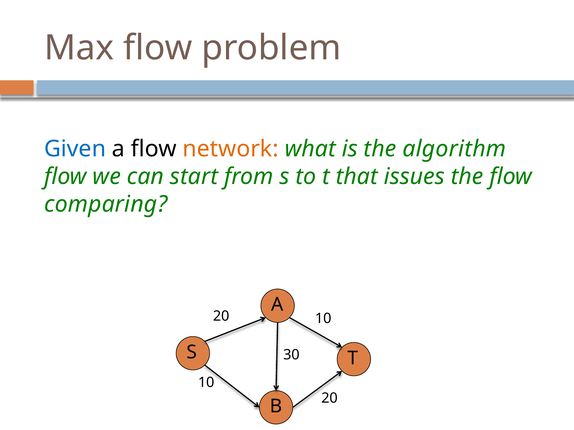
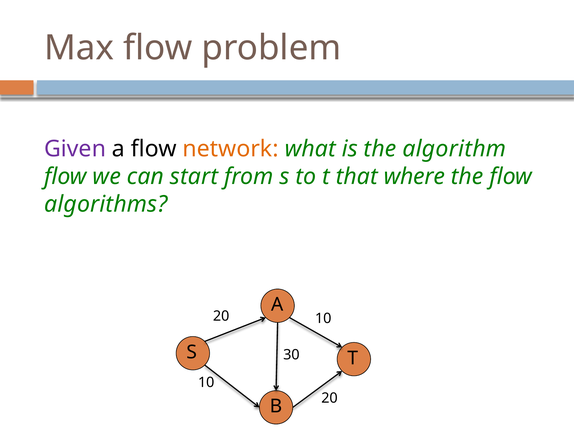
Given colour: blue -> purple (75, 149)
issues: issues -> where (414, 177)
comparing: comparing -> algorithms (106, 205)
